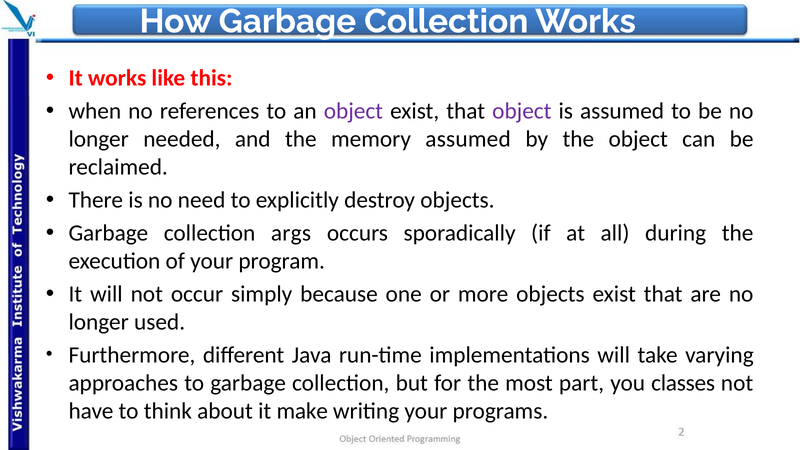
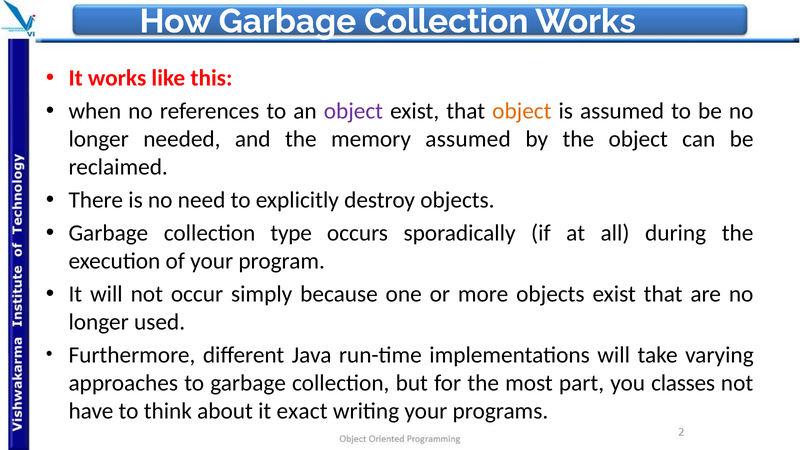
object colour: purple -> orange (522, 111)
args: args -> type (291, 233)
make: make -> exact (302, 411)
